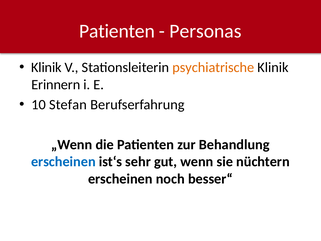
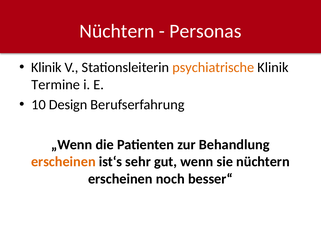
Patienten: Patienten -> Nüchtern (117, 31)
Erinnern: Erinnern -> Termine (56, 84)
Stefan: Stefan -> Design (68, 104)
erscheinen colour: blue -> orange (63, 162)
